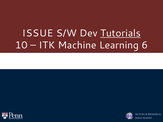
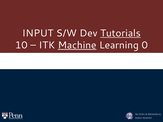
ISSUE: ISSUE -> INPUT (38, 33)
Machine underline: none -> present (77, 45)
6: 6 -> 0 (145, 45)
